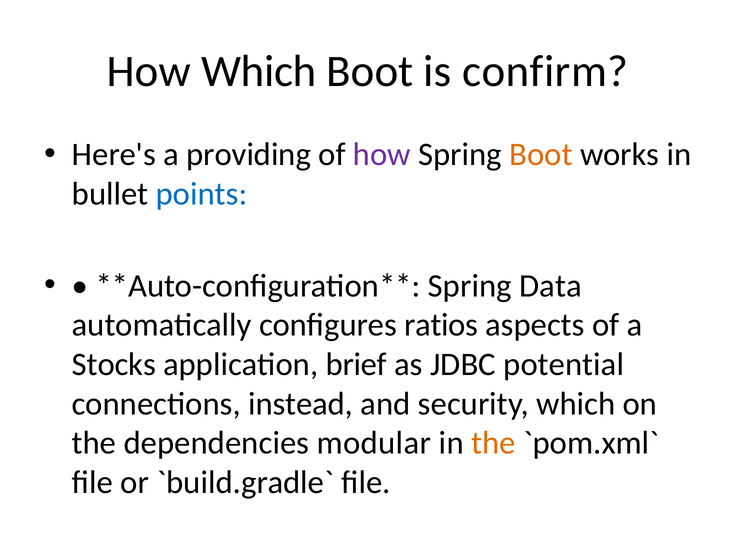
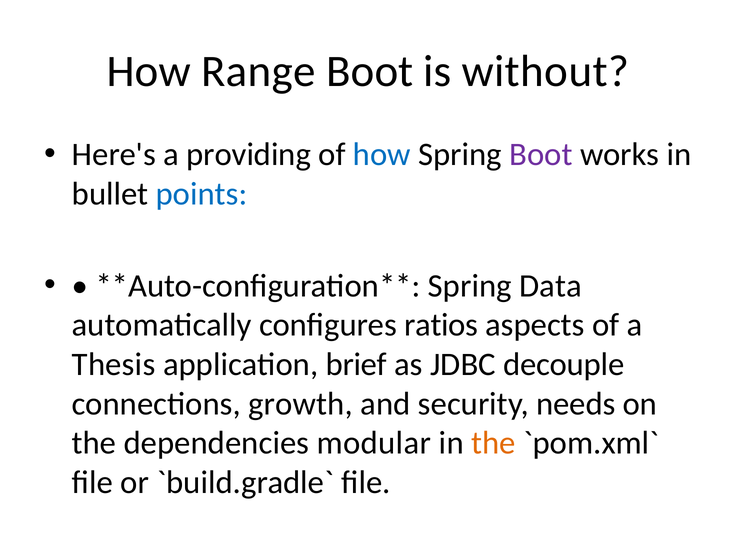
How Which: Which -> Range (258, 71)
is confirm: confirm -> without (545, 71)
how colour: purple -> blue (382, 155)
Boot colour: orange -> purple (541, 155)
Stocks: Stocks -> Thesis (114, 364)
JDBC potential: potential -> decouple (564, 364)
connections instead: instead -> growth (301, 404)
security which: which -> needs (576, 404)
